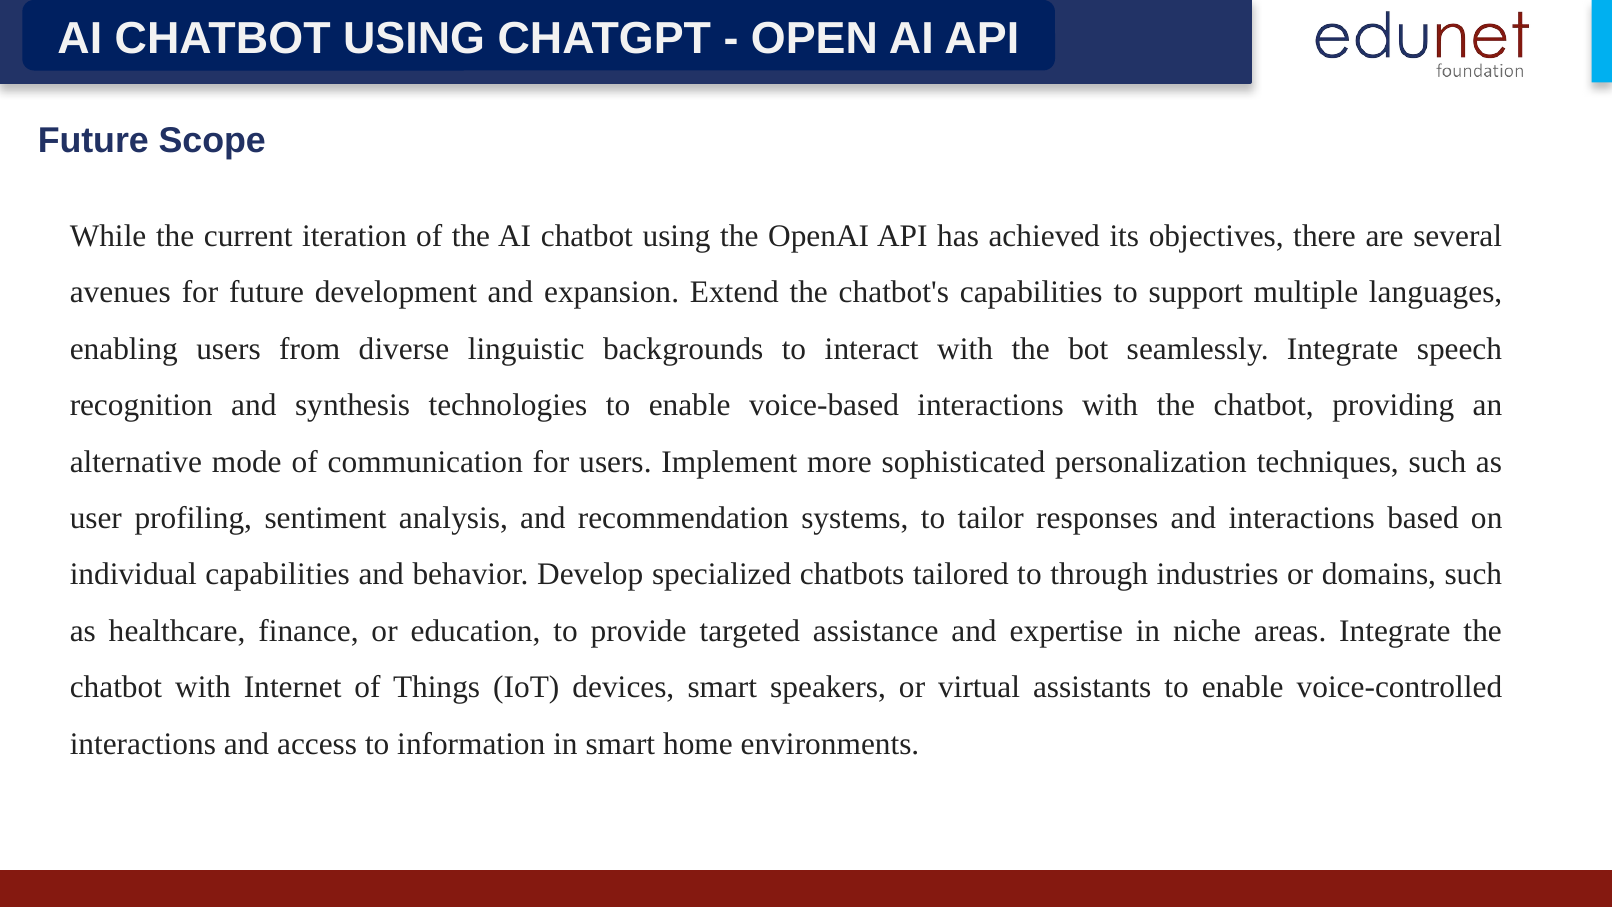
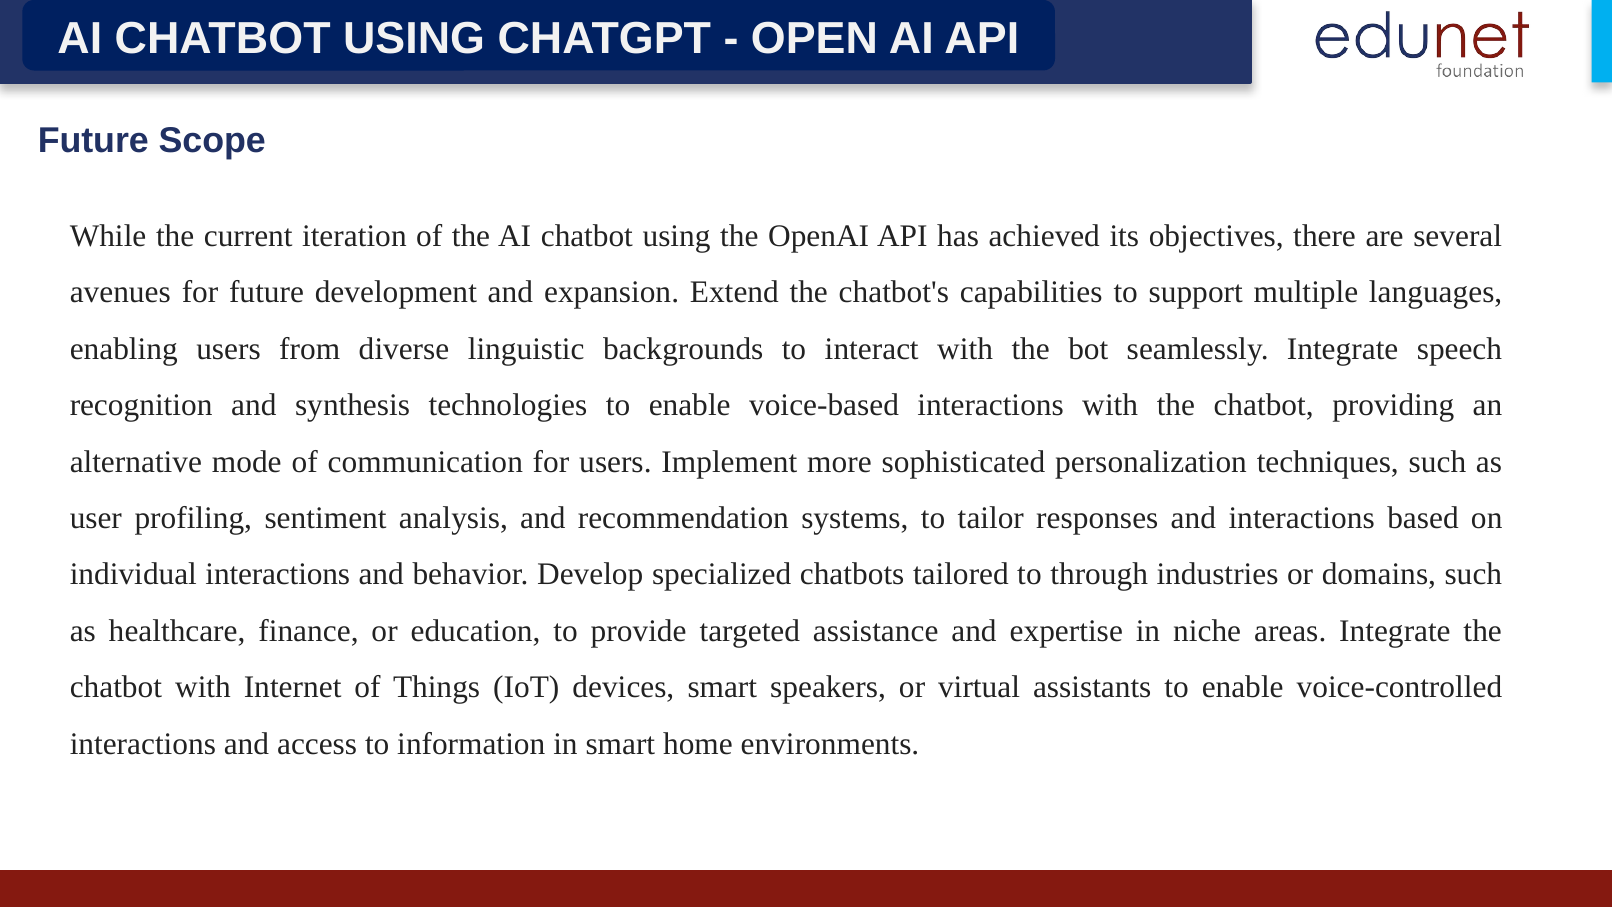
individual capabilities: capabilities -> interactions (278, 574)
